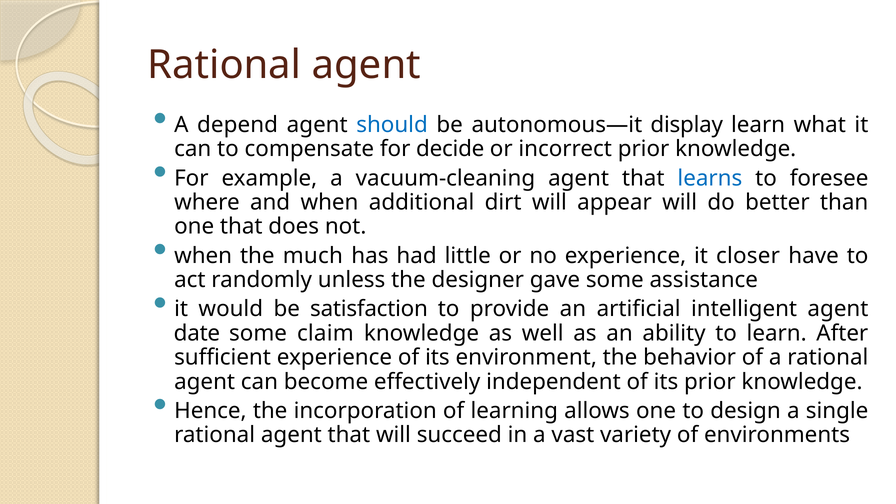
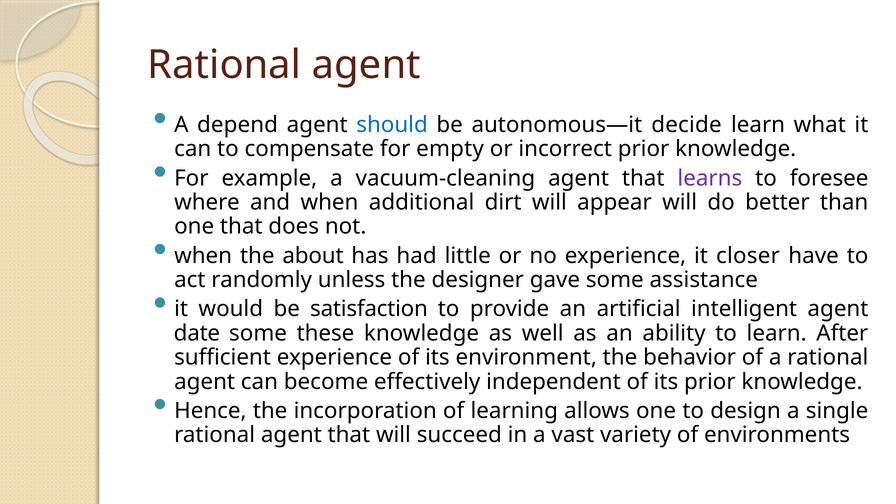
display: display -> decide (687, 125)
decide: decide -> empty (450, 149)
learns colour: blue -> purple (710, 178)
much: much -> about (313, 256)
claim: claim -> these (326, 333)
